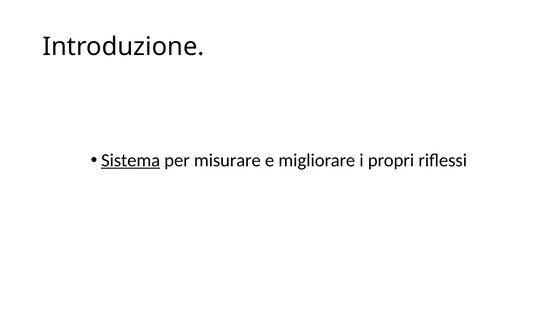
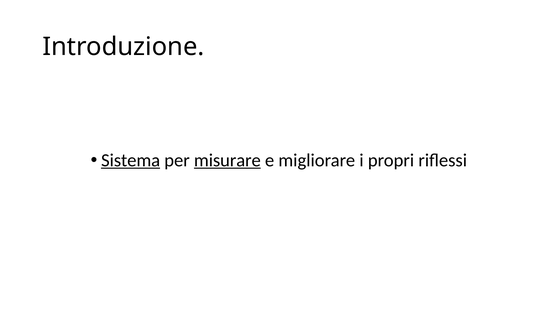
misurare underline: none -> present (227, 160)
